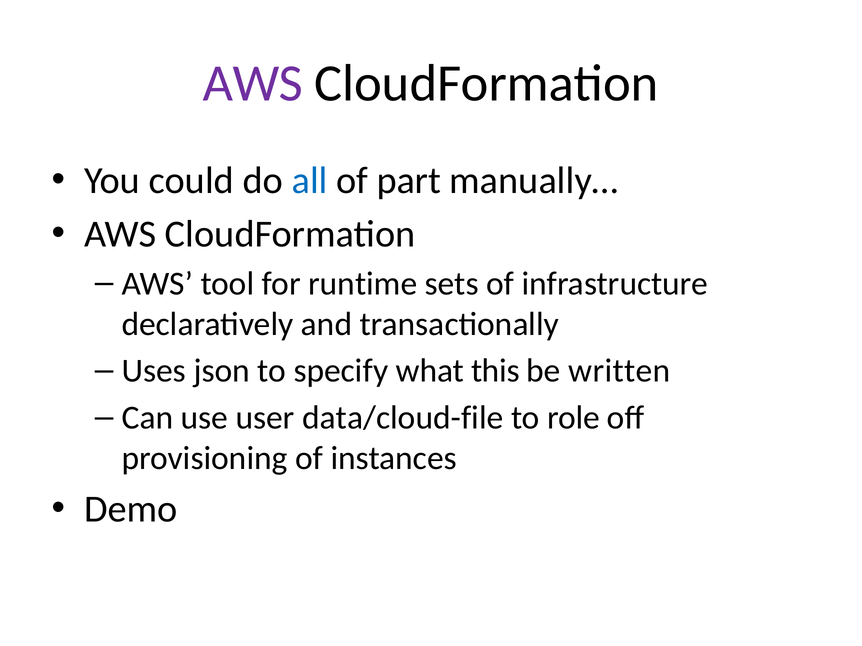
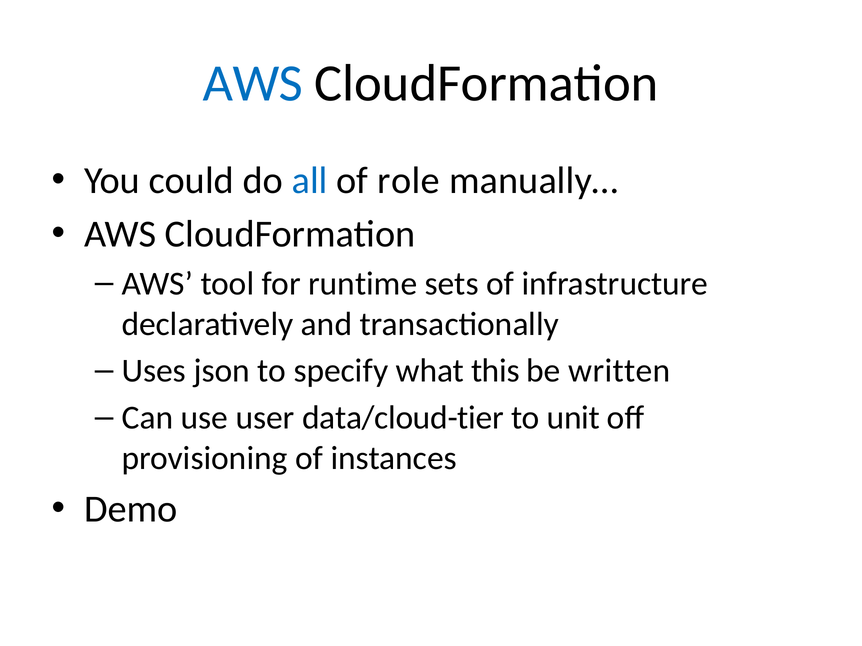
AWS colour: purple -> blue (253, 83)
part: part -> role (409, 181)
data/cloud-file: data/cloud-file -> data/cloud-tier (403, 418)
role: role -> unit (573, 418)
